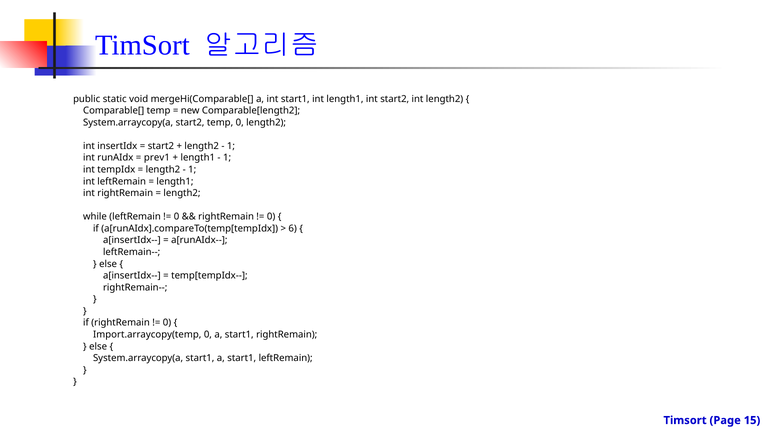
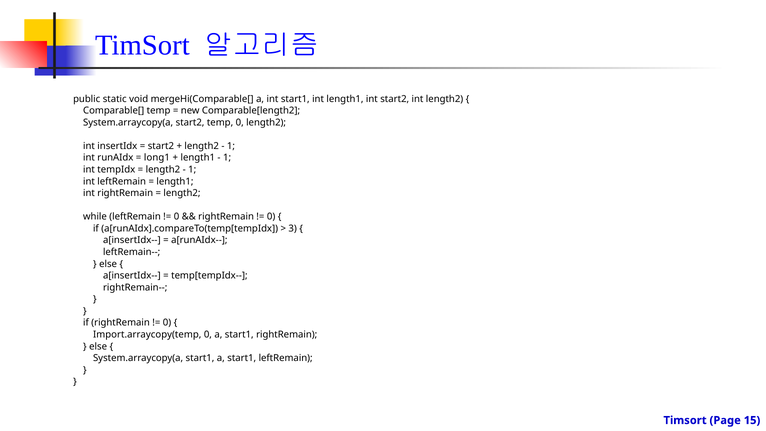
prev1: prev1 -> long1 (157, 158)
6: 6 -> 3 (293, 228)
